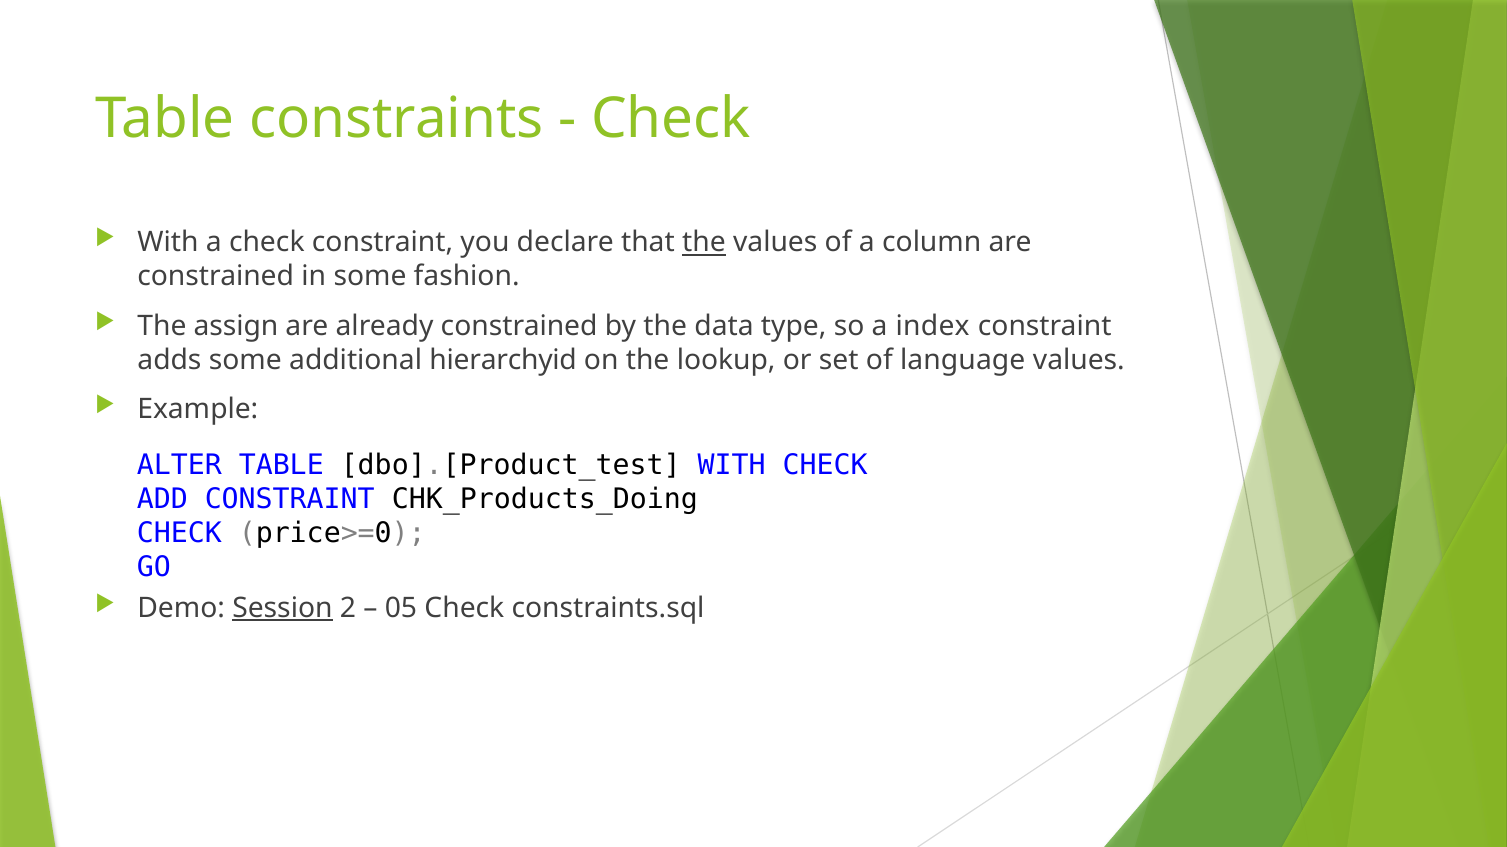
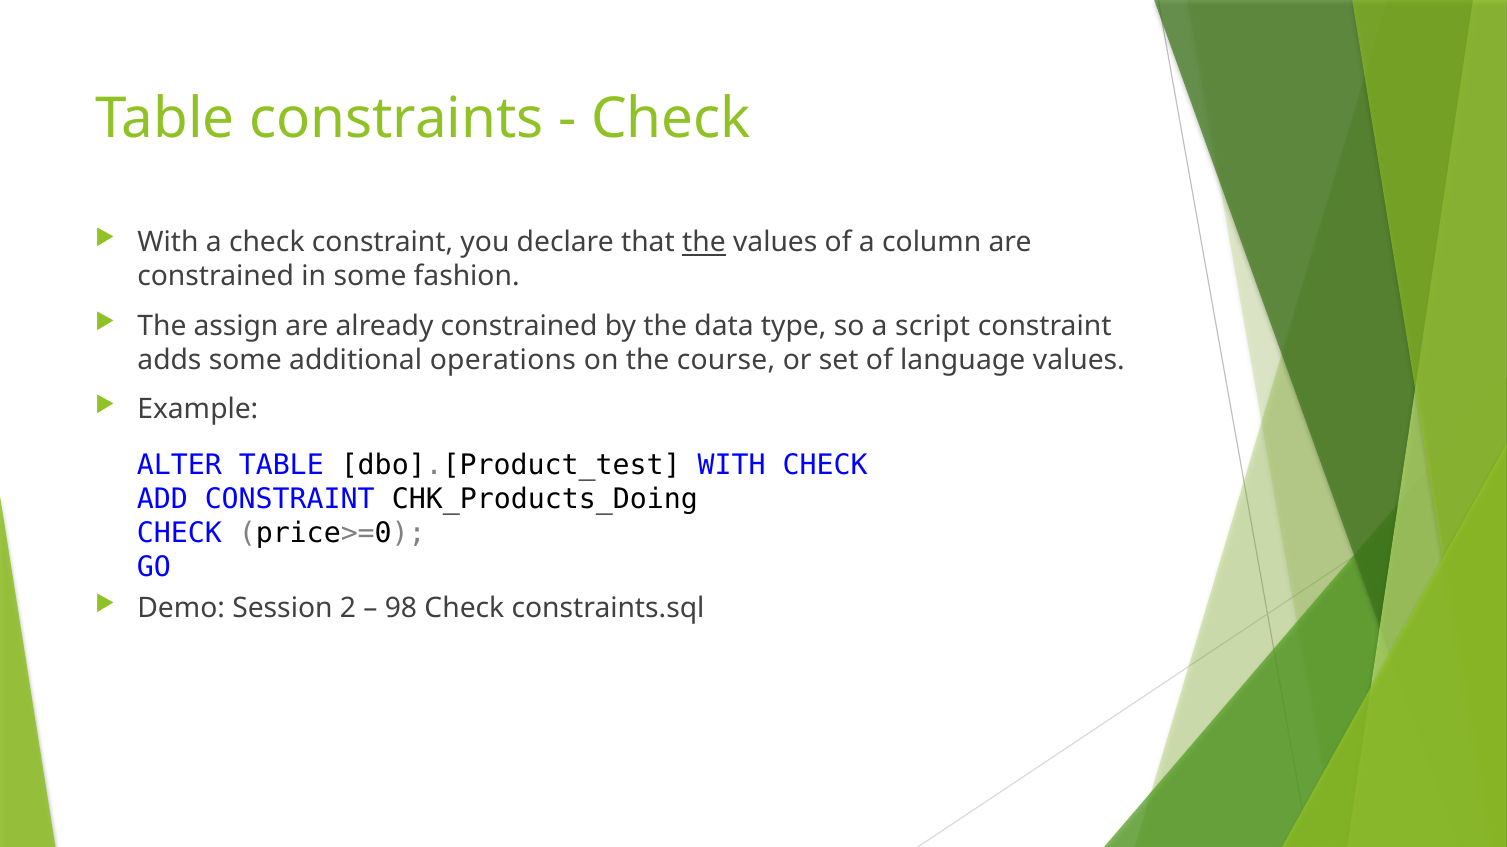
index: index -> script (933, 326)
hierarchyid: hierarchyid -> operations (503, 360)
lookup: lookup -> course (726, 360)
Session underline: present -> none (282, 608)
05: 05 -> 98 (401, 608)
